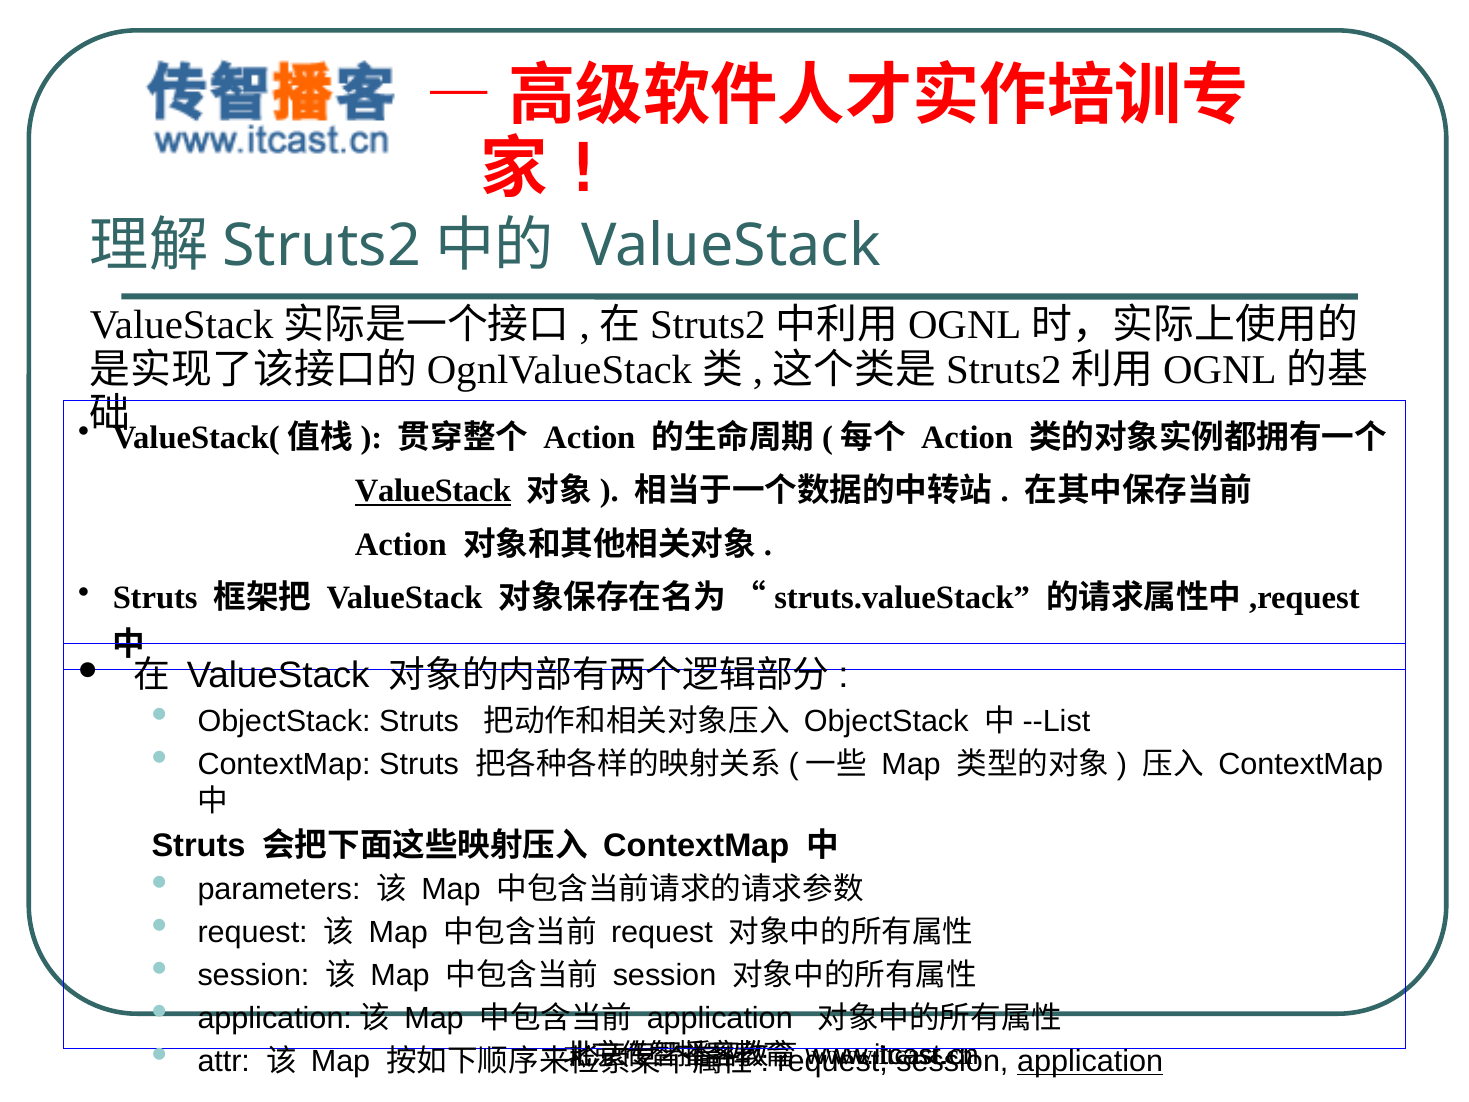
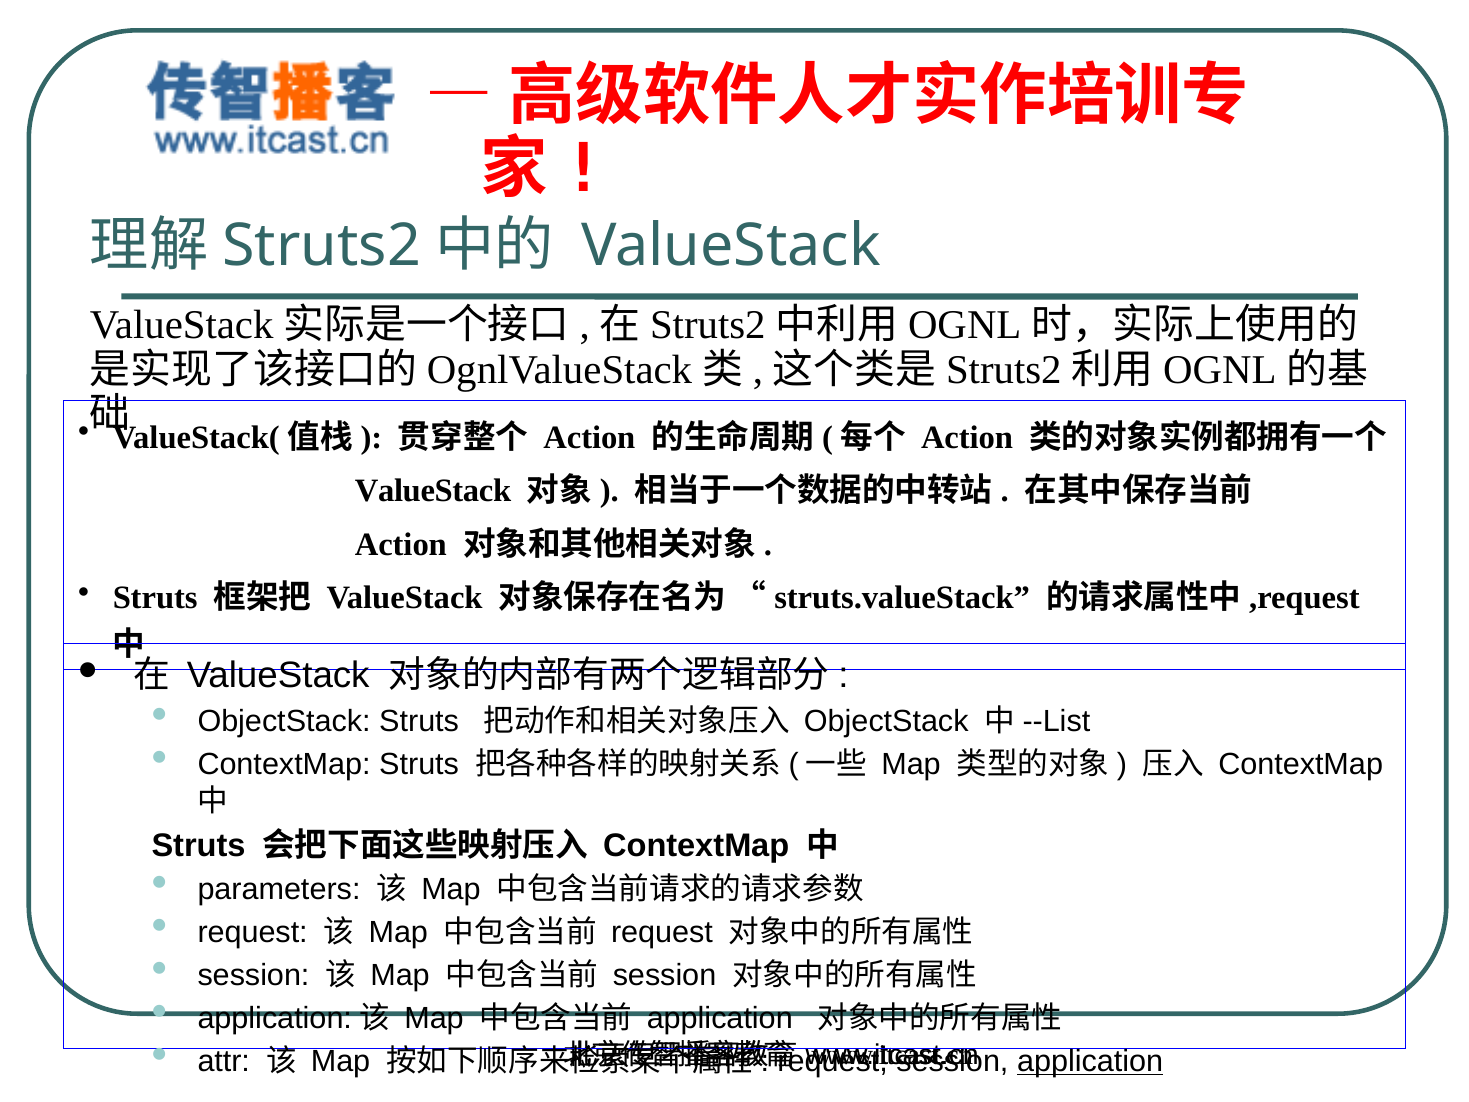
ValueStack underline: present -> none (433, 491)
